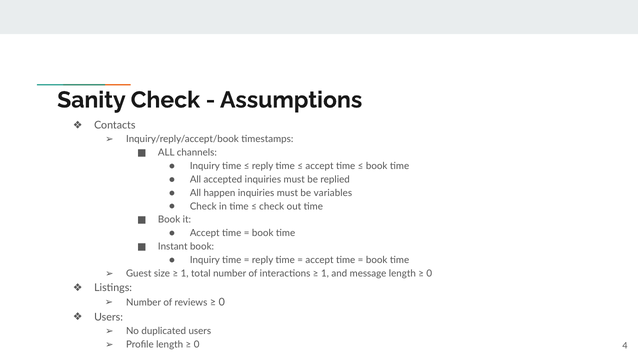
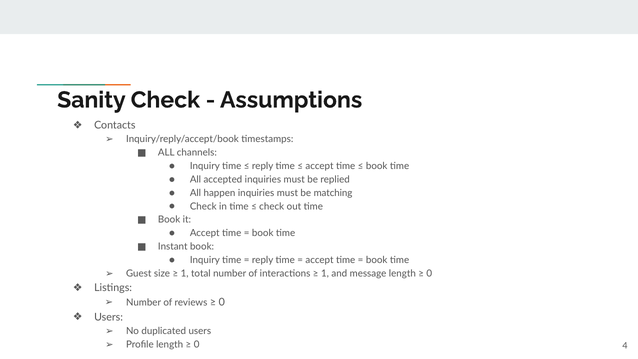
variables: variables -> matching (333, 193)
